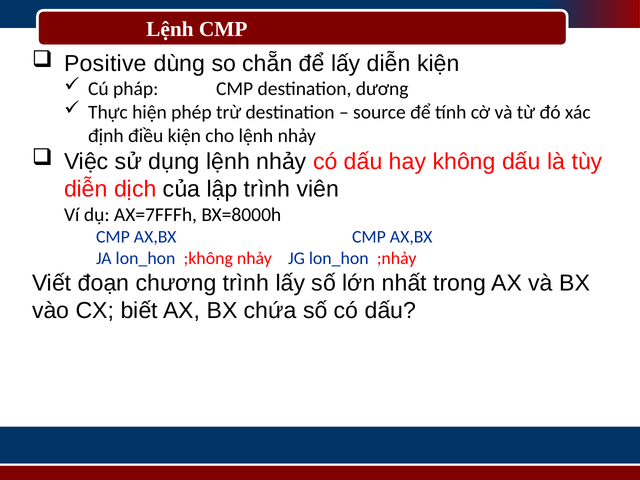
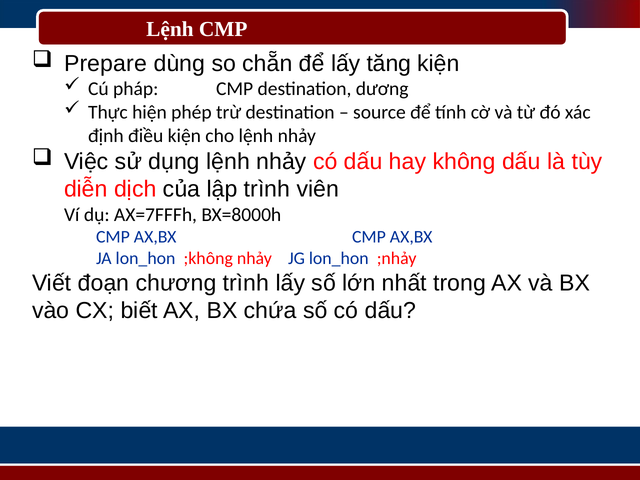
Positive: Positive -> Prepare (106, 63)
lấy diễn: diễn -> tăng (389, 63)
